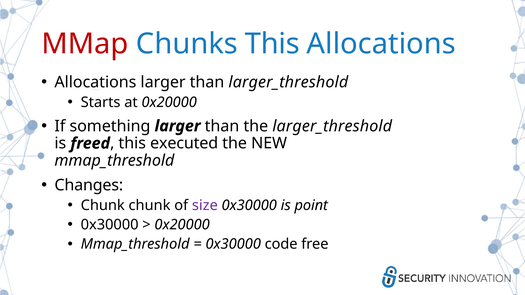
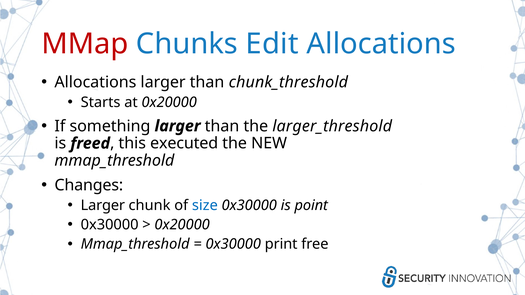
Chunks This: This -> Edit (272, 44)
than larger_threshold: larger_threshold -> chunk_threshold (288, 82)
Chunk: Chunk -> Larger (103, 206)
size colour: purple -> blue (205, 206)
code: code -> print (281, 244)
